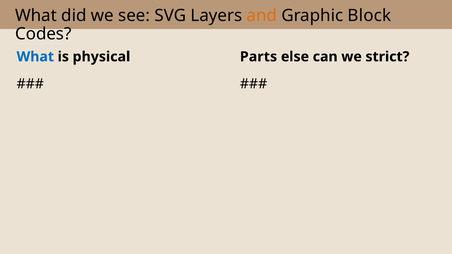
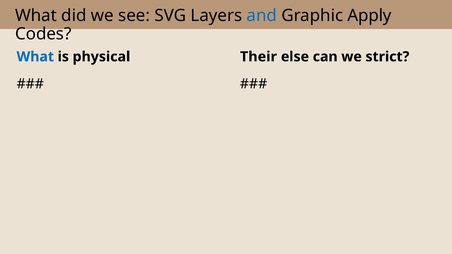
and colour: orange -> blue (262, 16)
Block: Block -> Apply (370, 16)
Parts: Parts -> Their (259, 57)
